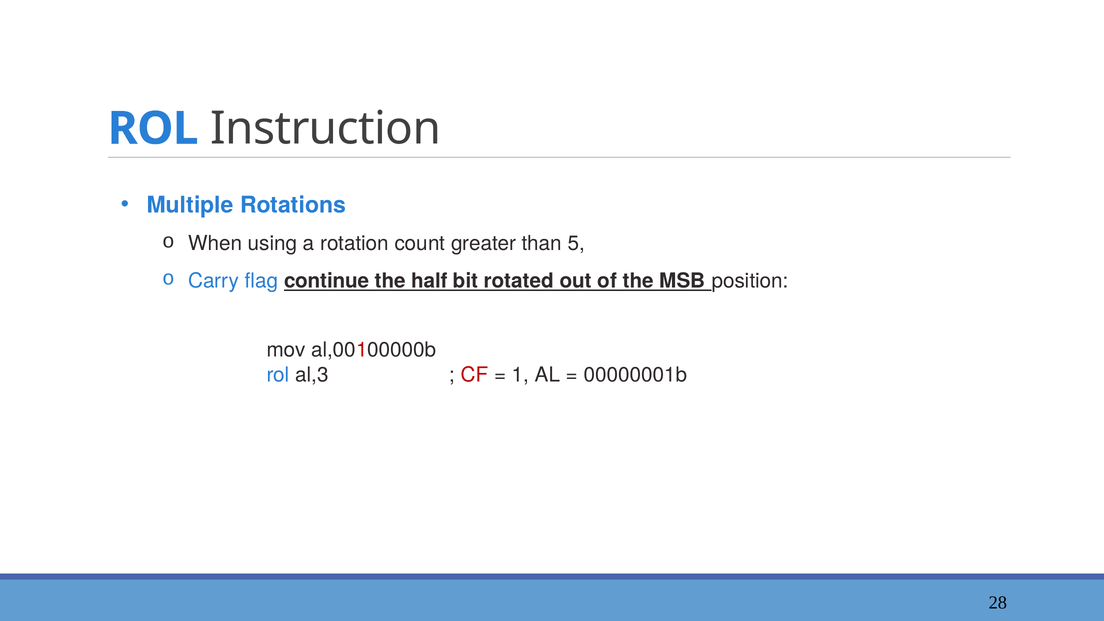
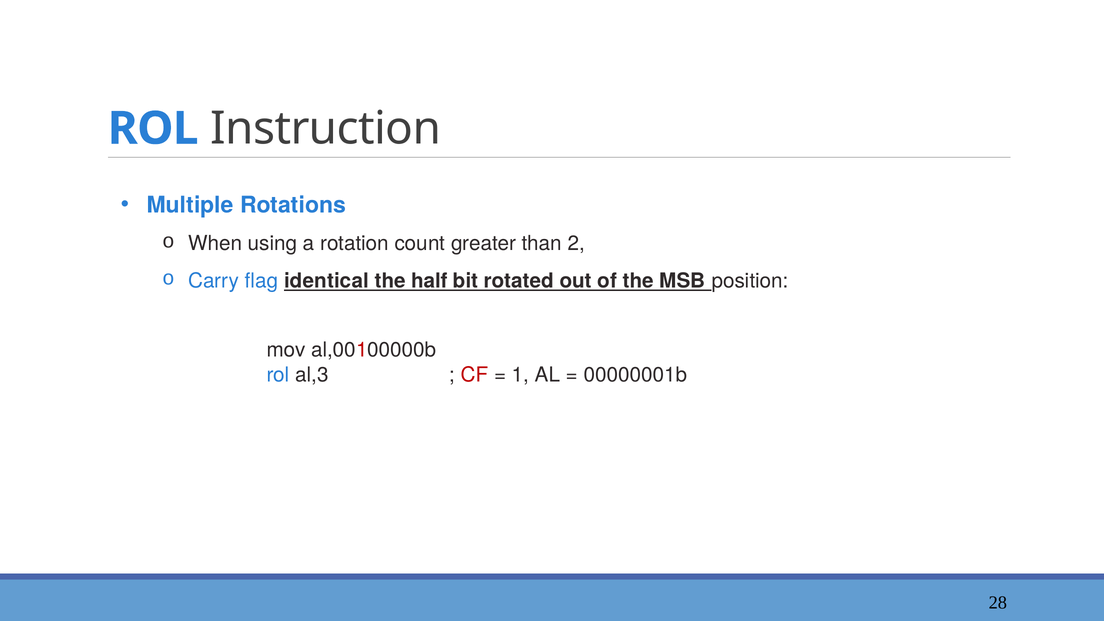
5: 5 -> 2 (576, 244)
continue: continue -> identical (327, 281)
